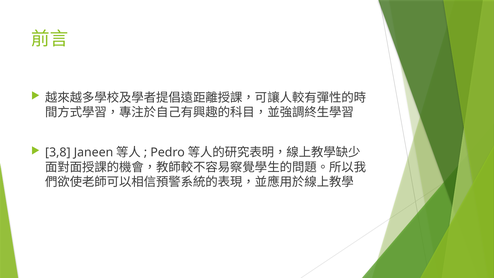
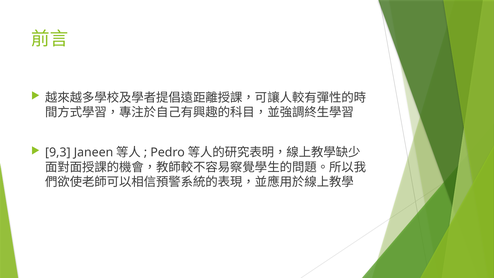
3,8: 3,8 -> 9,3 (58, 152)
